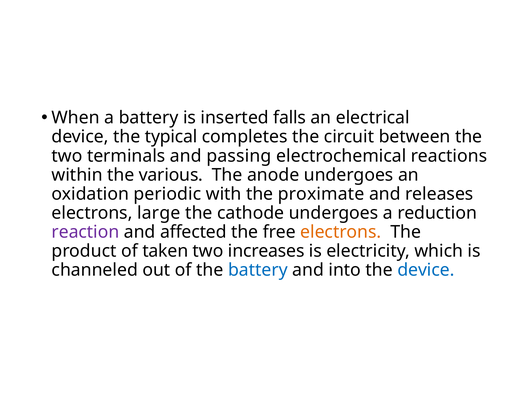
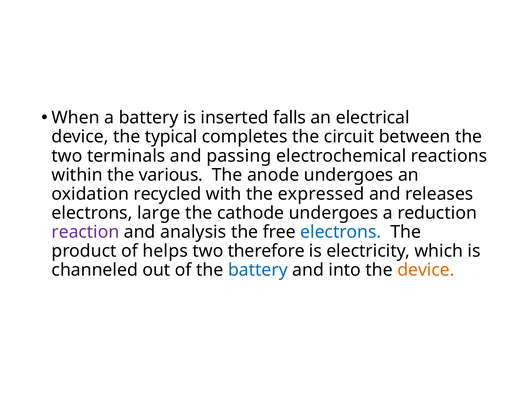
periodic: periodic -> recycled (167, 194)
proximate: proximate -> expressed (321, 194)
affected: affected -> analysis (193, 232)
electrons colour: orange -> blue (341, 232)
taken: taken -> helps (165, 251)
increases: increases -> therefore (266, 251)
device colour: blue -> orange (426, 270)
